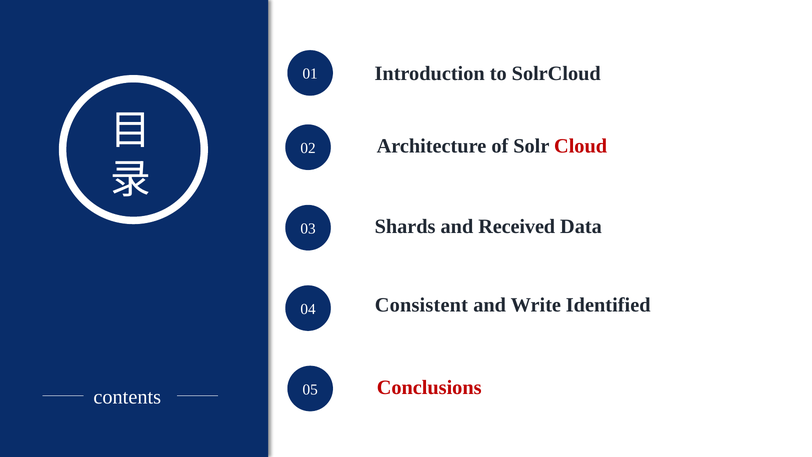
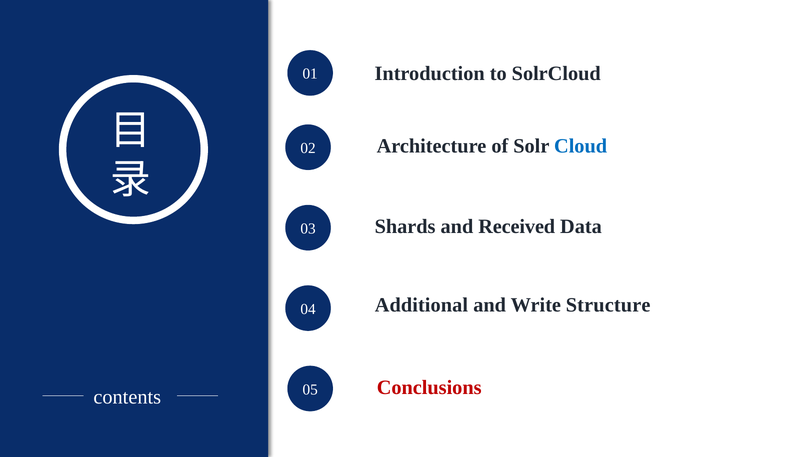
Cloud colour: red -> blue (581, 146)
Consistent: Consistent -> Additional (421, 305)
Identified: Identified -> Structure (608, 305)
